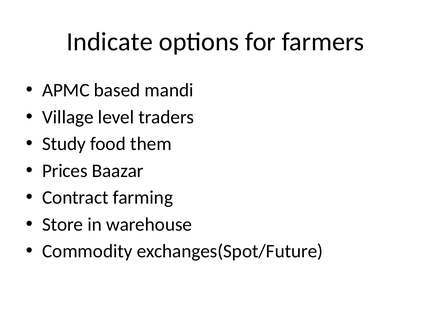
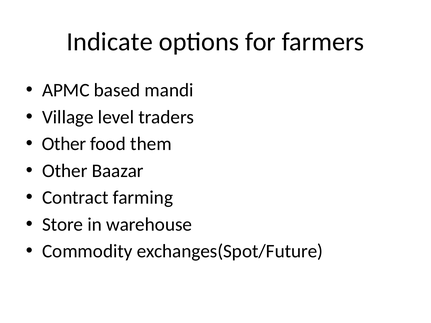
Study: Study -> Other (64, 144)
Prices: Prices -> Other (65, 171)
